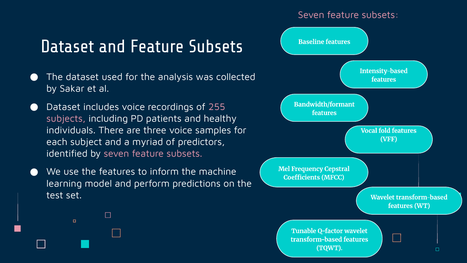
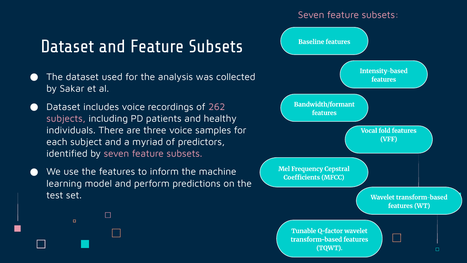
255: 255 -> 262 (217, 107)
